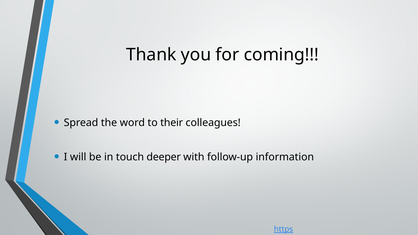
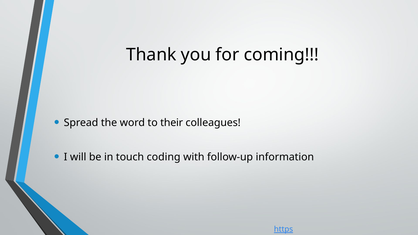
deeper: deeper -> coding (164, 157)
